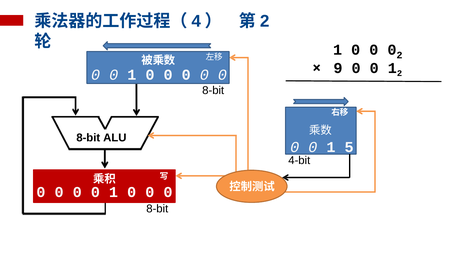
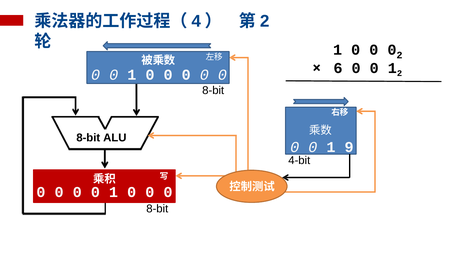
9: 9 -> 6 (338, 68)
5: 5 -> 9 (349, 147)
